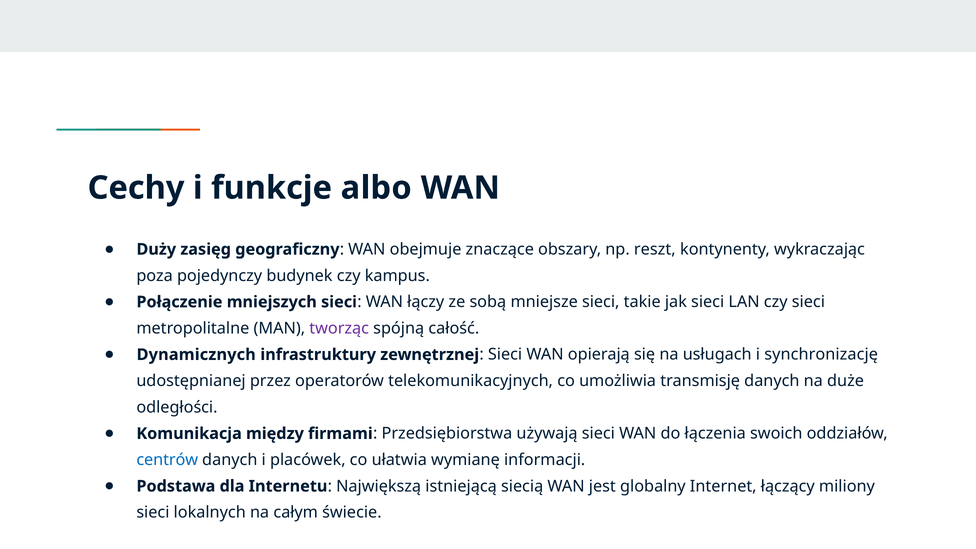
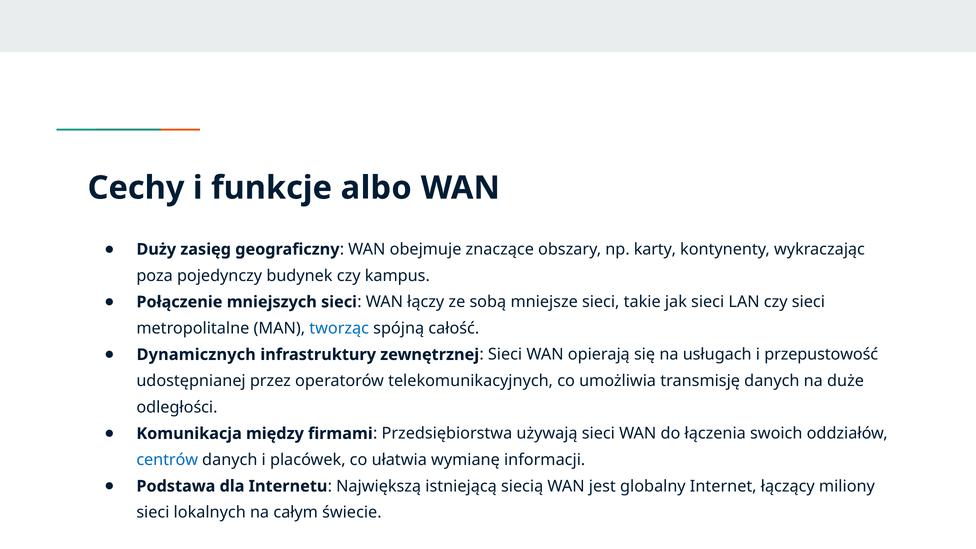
reszt: reszt -> karty (655, 249)
tworząc colour: purple -> blue (339, 328)
synchronizację: synchronizację -> przepustowość (821, 355)
